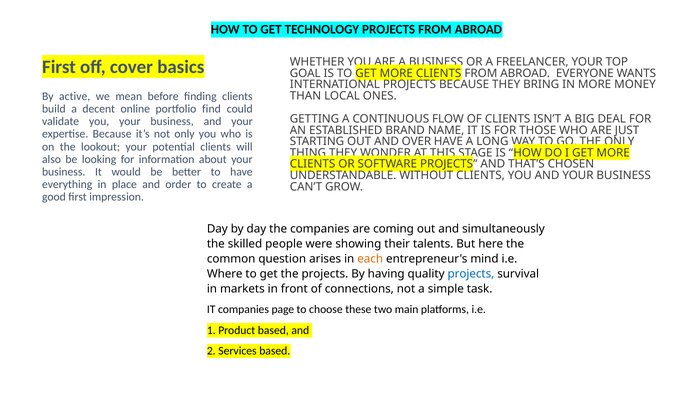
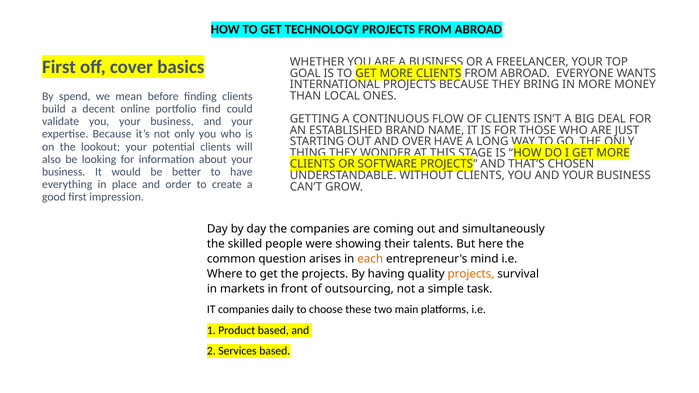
active: active -> spend (75, 97)
projects colour: blue -> orange (471, 274)
connections: connections -> outsourcing (359, 289)
page: page -> daily (283, 310)
